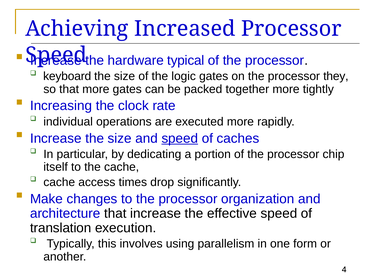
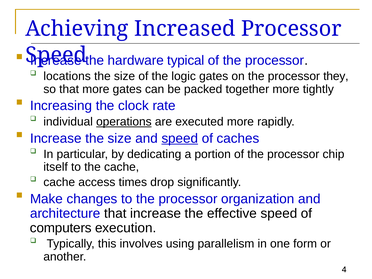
keyboard: keyboard -> locations (67, 76)
operations underline: none -> present (124, 122)
translation: translation -> computers (61, 228)
